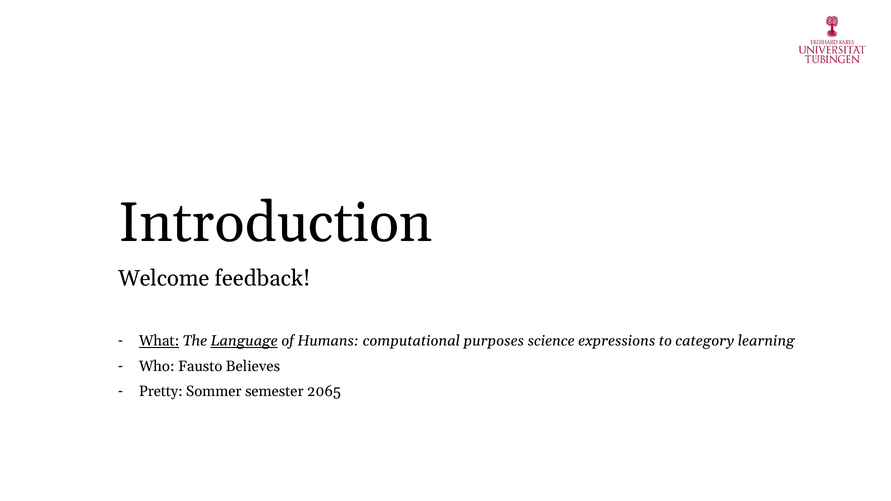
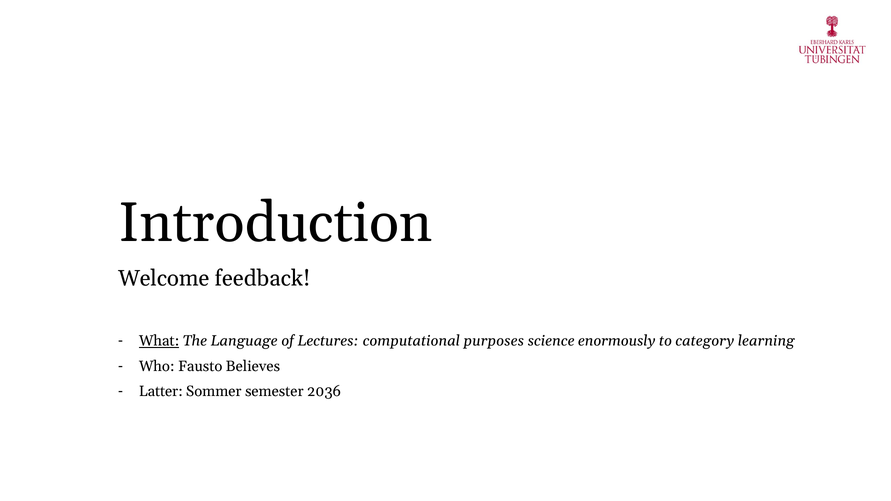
Language underline: present -> none (244, 341)
Humans: Humans -> Lectures (328, 341)
expressions: expressions -> enormously (617, 341)
Pretty: Pretty -> Latter (161, 392)
2065: 2065 -> 2036 (324, 392)
